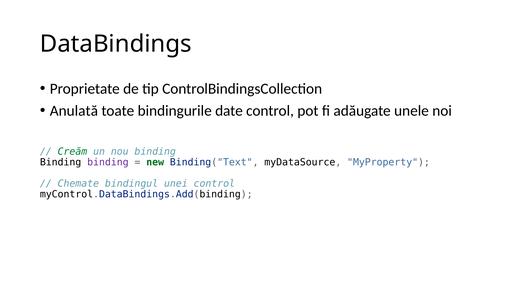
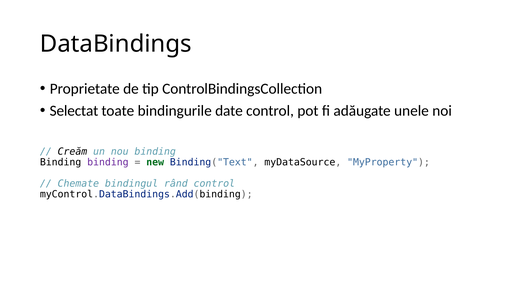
Anulată: Anulată -> Selectat (74, 111)
Creăm colour: green -> black (72, 152)
unei: unei -> rând (176, 183)
